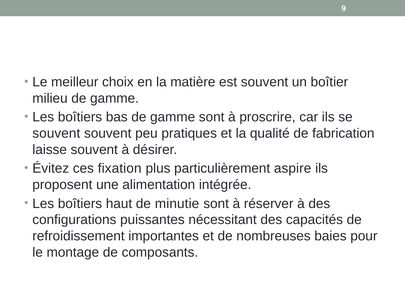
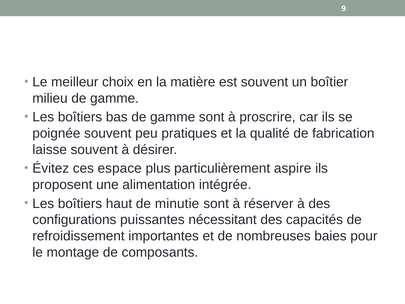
souvent: souvent -> poignée (56, 133)
fixation: fixation -> espace (120, 168)
